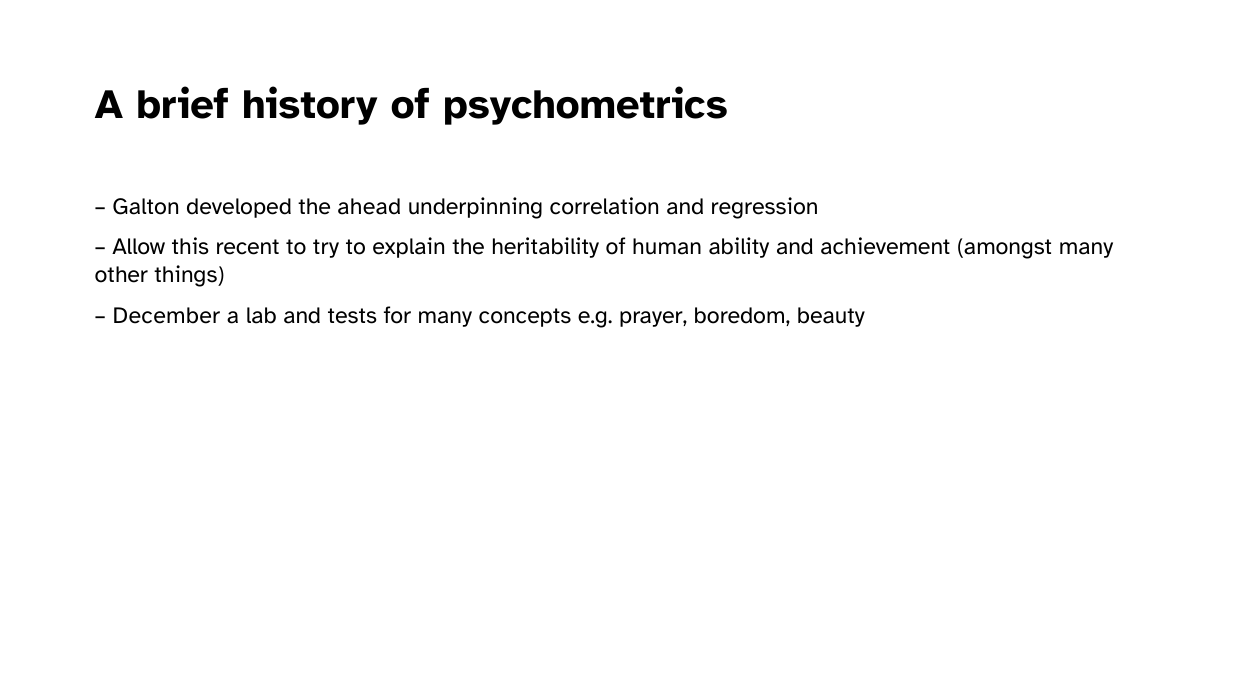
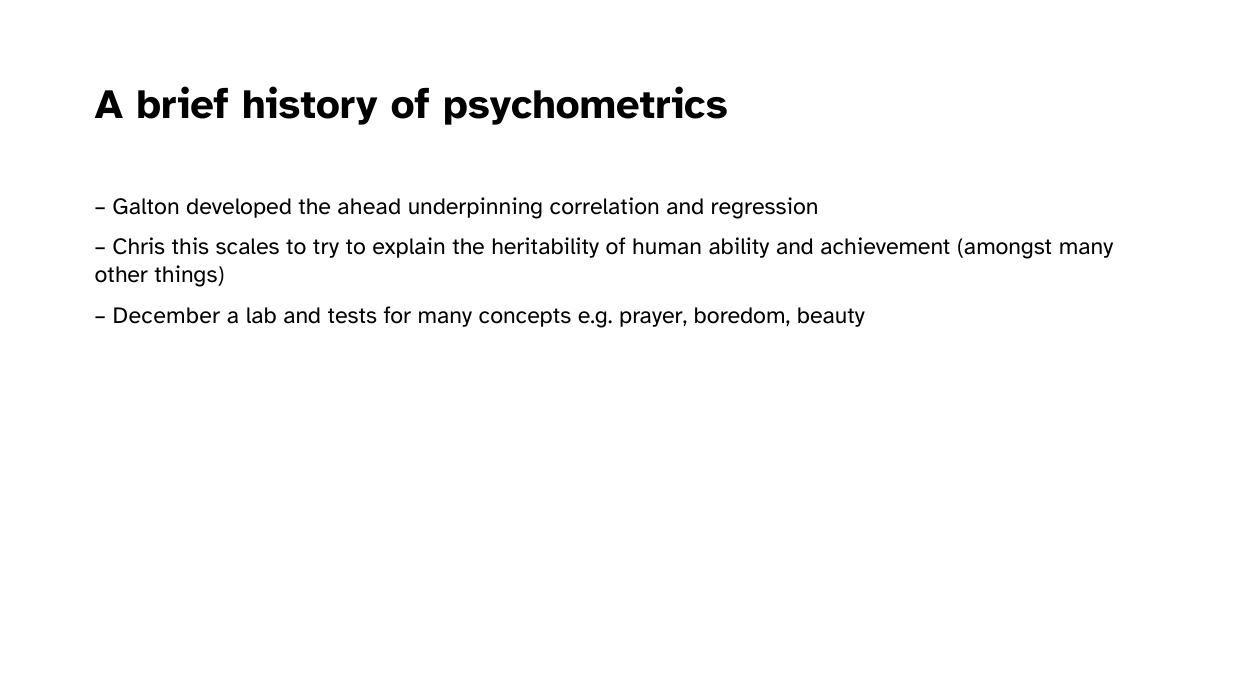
Allow: Allow -> Chris (139, 247)
recent: recent -> scales (248, 247)
